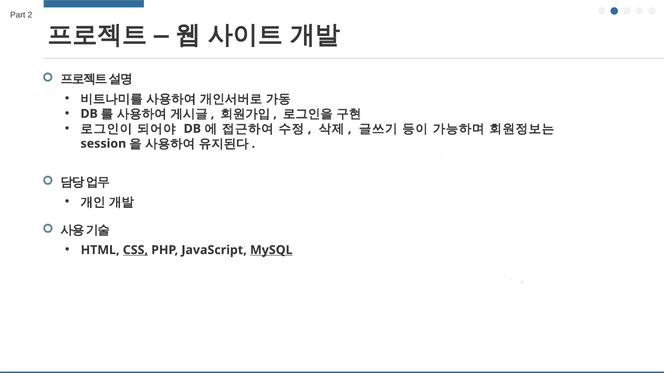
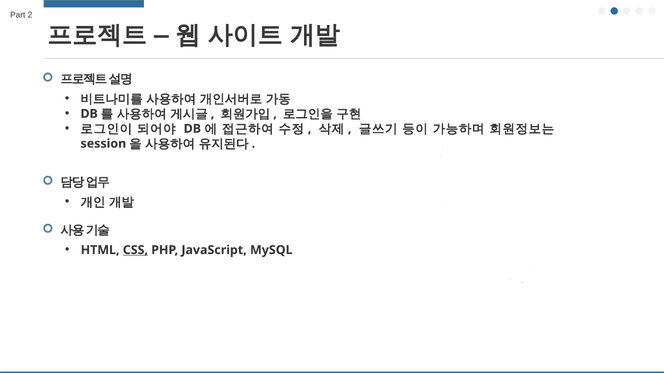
MySQL underline: present -> none (271, 250)
